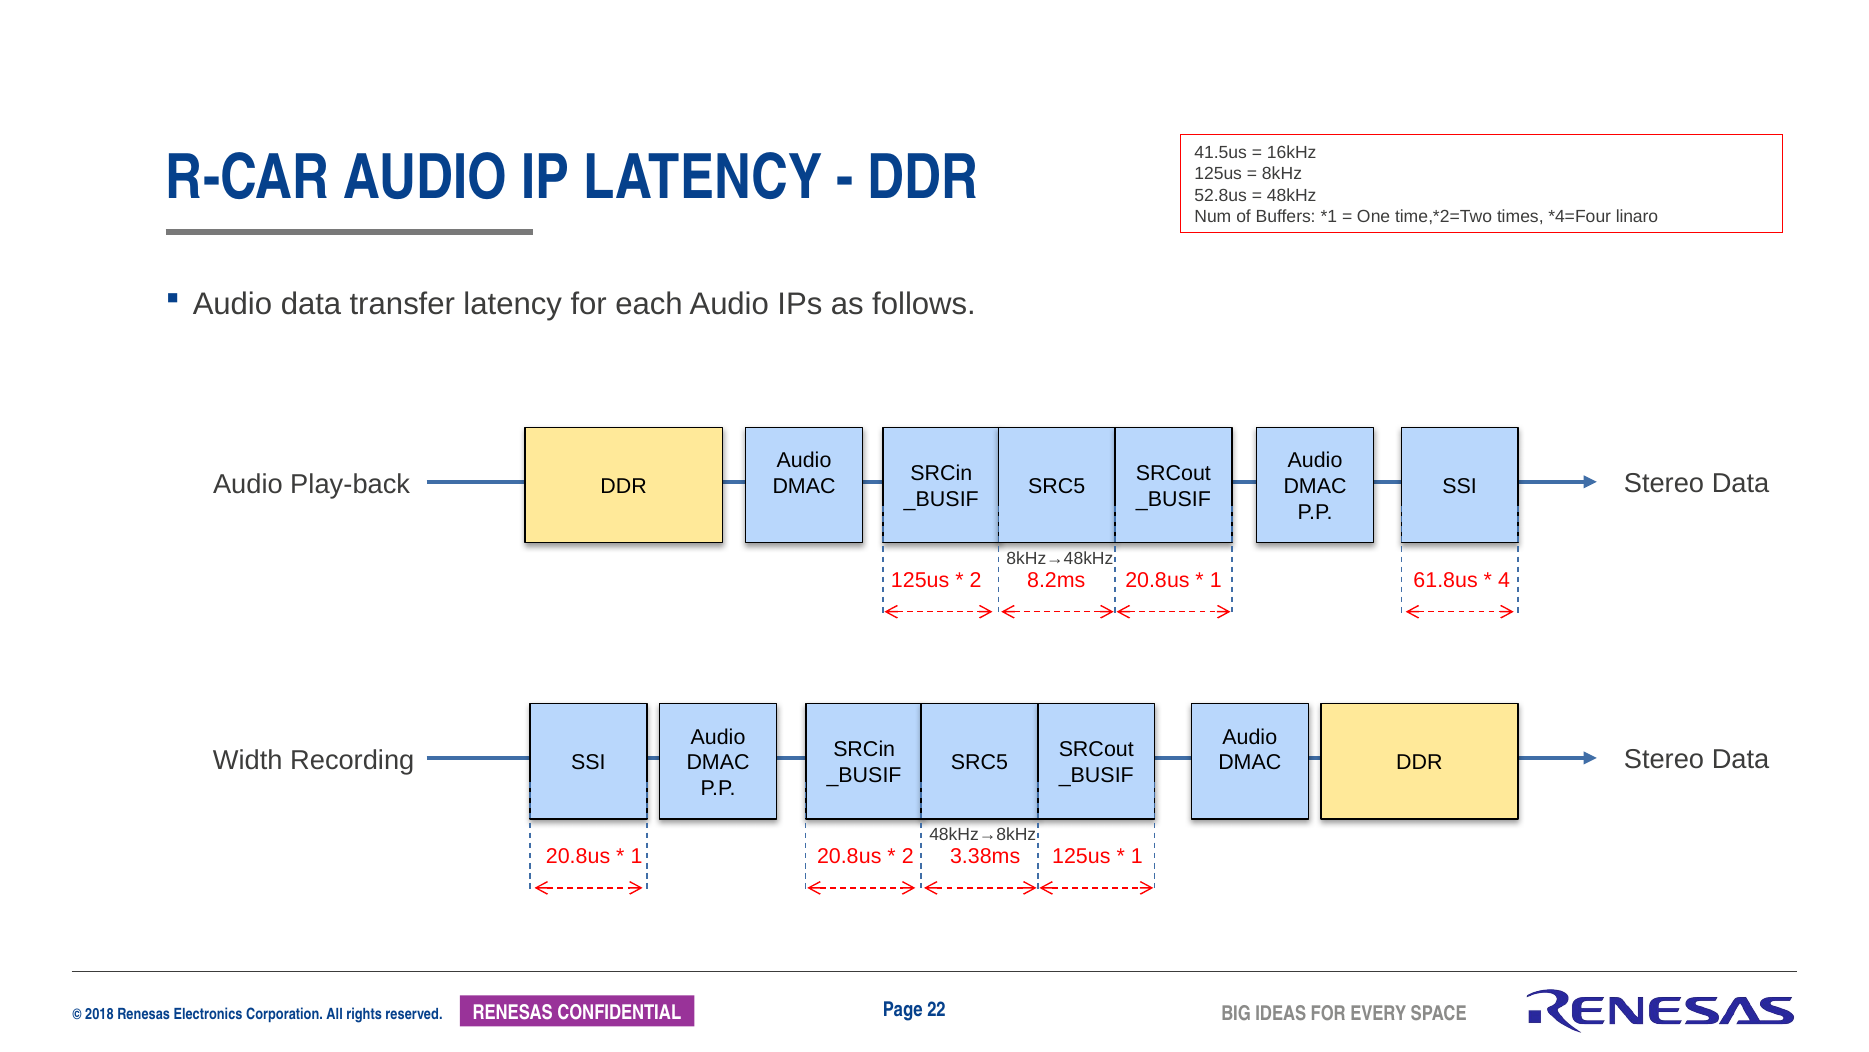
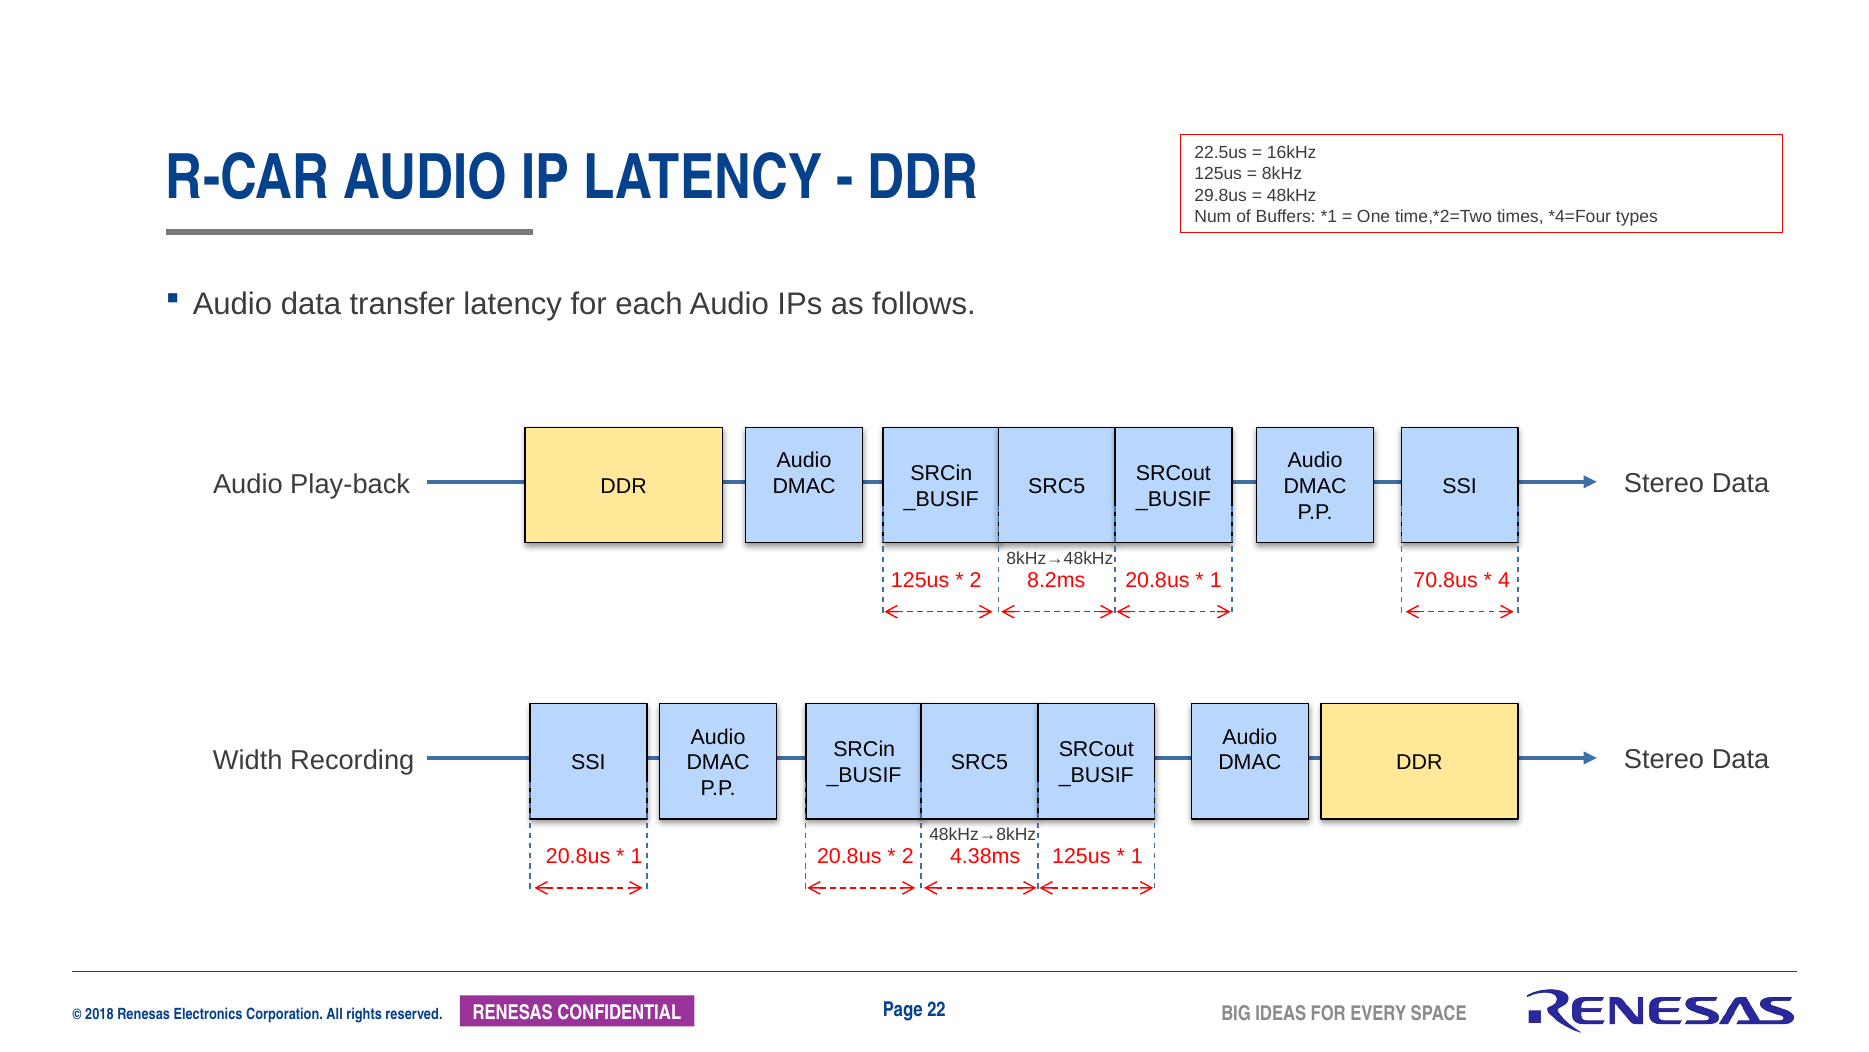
41.5us: 41.5us -> 22.5us (1221, 153)
52.8us: 52.8us -> 29.8us (1221, 195)
linaro: linaro -> types (1637, 216)
61.8us: 61.8us -> 70.8us (1446, 580)
3.38ms: 3.38ms -> 4.38ms (985, 856)
